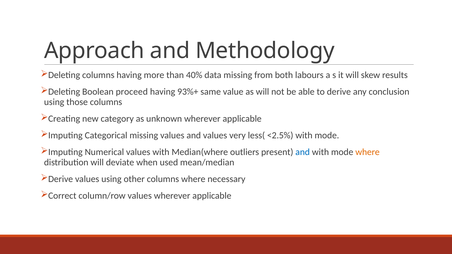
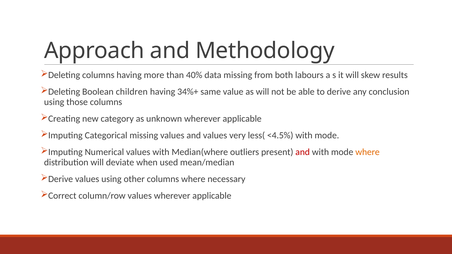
proceed: proceed -> children (132, 92)
93%+: 93%+ -> 34%+ (188, 92)
<2.5%: <2.5% -> <4.5% (280, 136)
and colour: blue -> red (303, 152)
